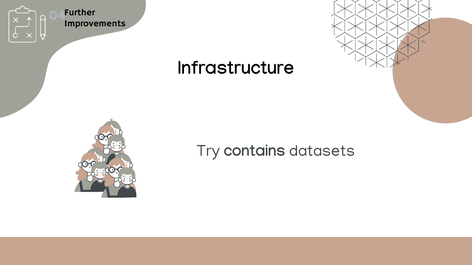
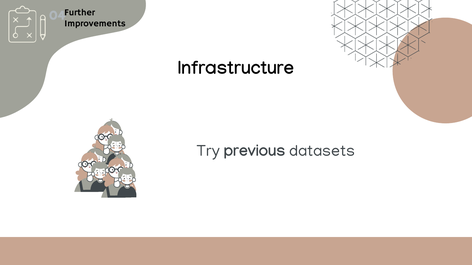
contains: contains -> previous (255, 151)
